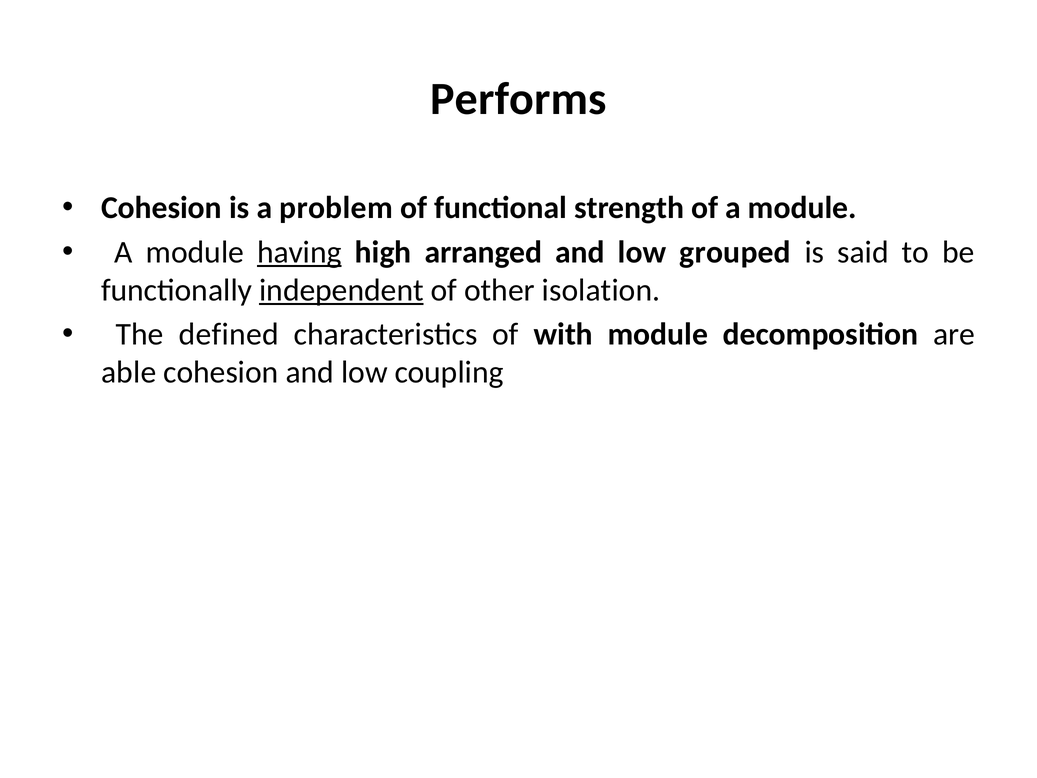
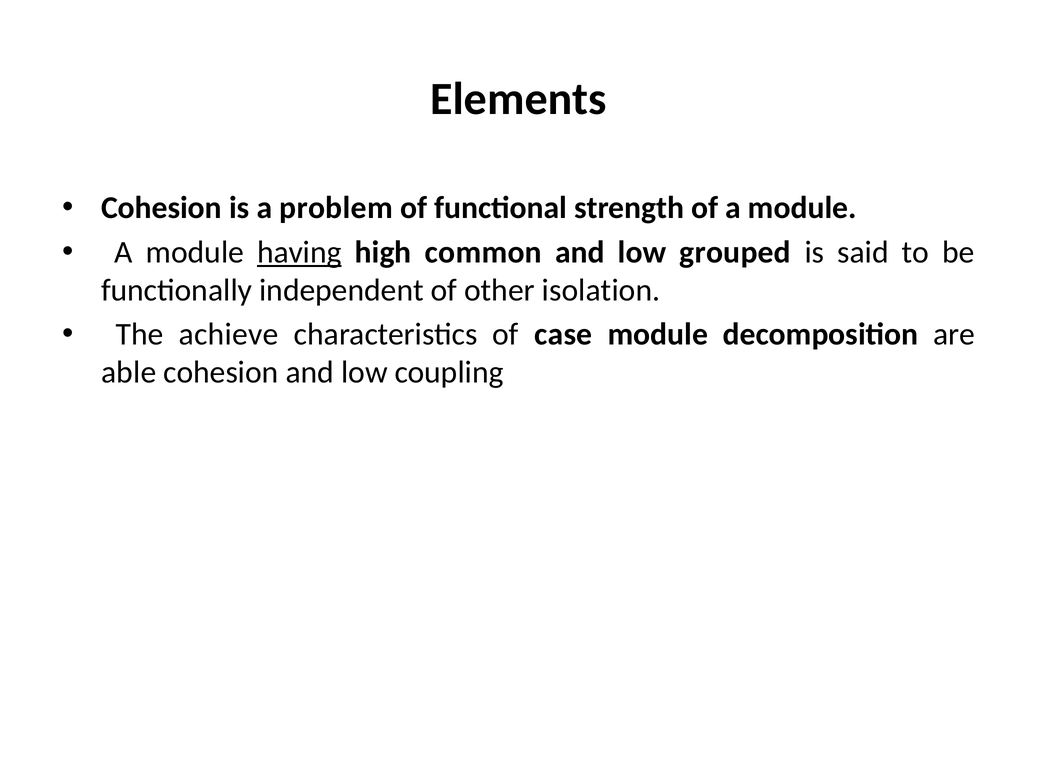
Performs: Performs -> Elements (518, 99)
arranged: arranged -> common (483, 252)
independent underline: present -> none (341, 290)
defined: defined -> achieve (229, 334)
with: with -> case (563, 334)
